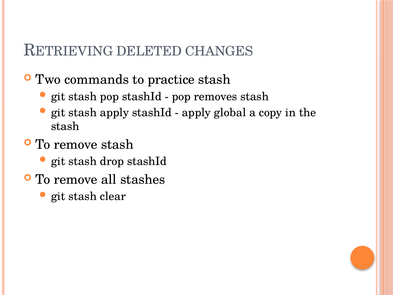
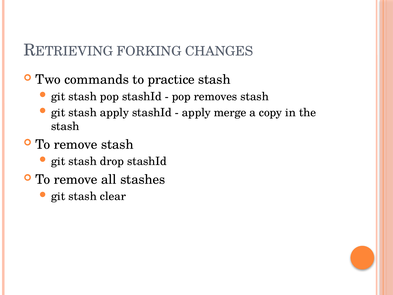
DELETED: DELETED -> FORKING (149, 51)
global: global -> merge (230, 112)
